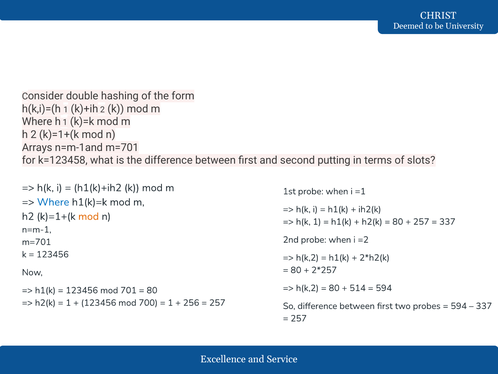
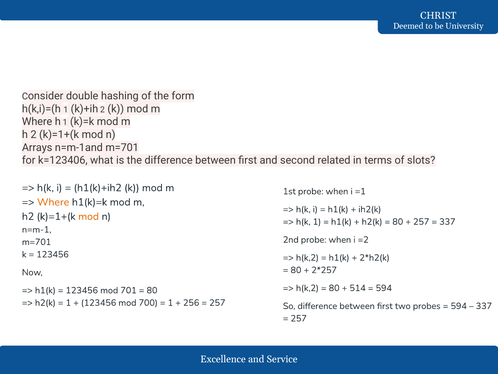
k=123458: k=123458 -> k=123406 (63, 160)
putting: putting -> related (334, 160)
Where colour: blue -> orange (53, 202)
